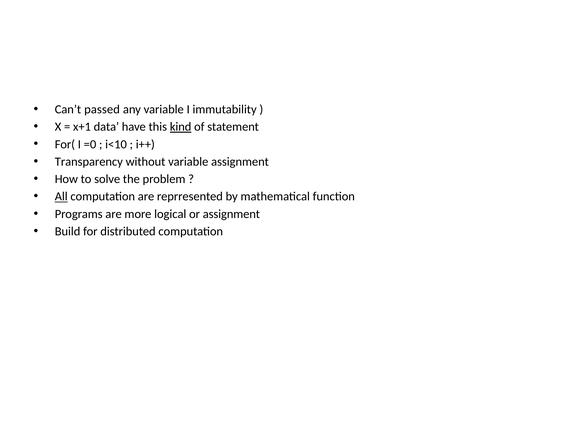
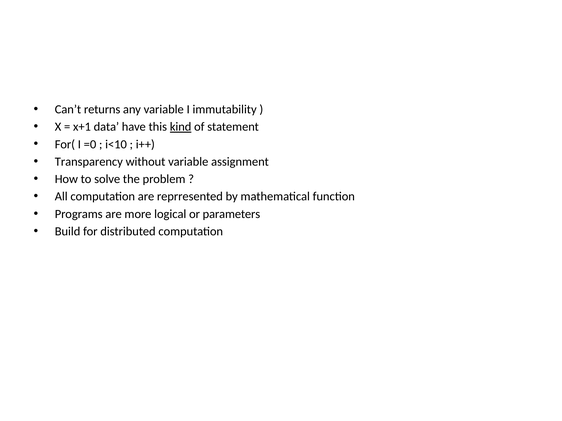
passed: passed -> returns (102, 109)
All underline: present -> none (61, 197)
or assignment: assignment -> parameters (231, 214)
